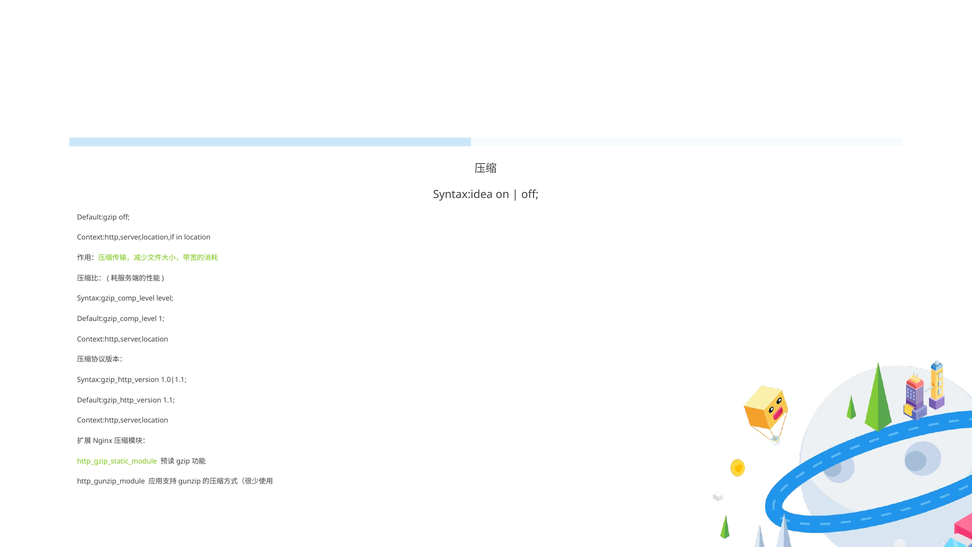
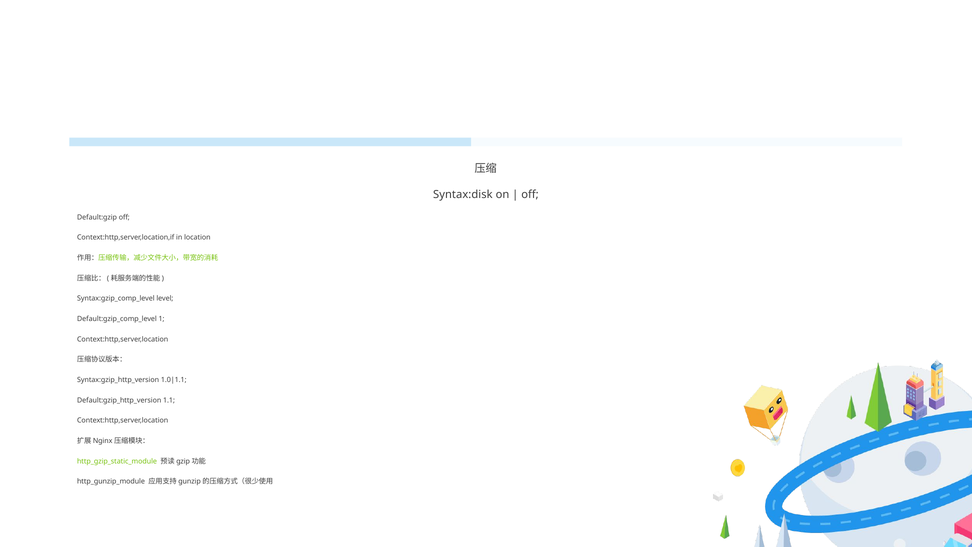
Syntax:idea: Syntax:idea -> Syntax:disk (463, 195)
